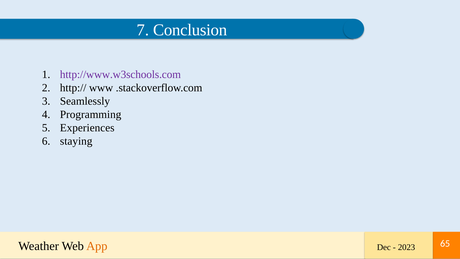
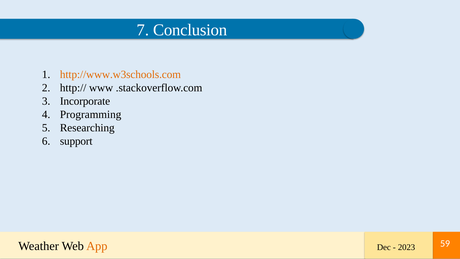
http://www.w3schools.com colour: purple -> orange (120, 75)
Seamlessly: Seamlessly -> Incorporate (85, 101)
Experiences: Experiences -> Researching (87, 128)
staying: staying -> support (76, 141)
65: 65 -> 59 (445, 243)
